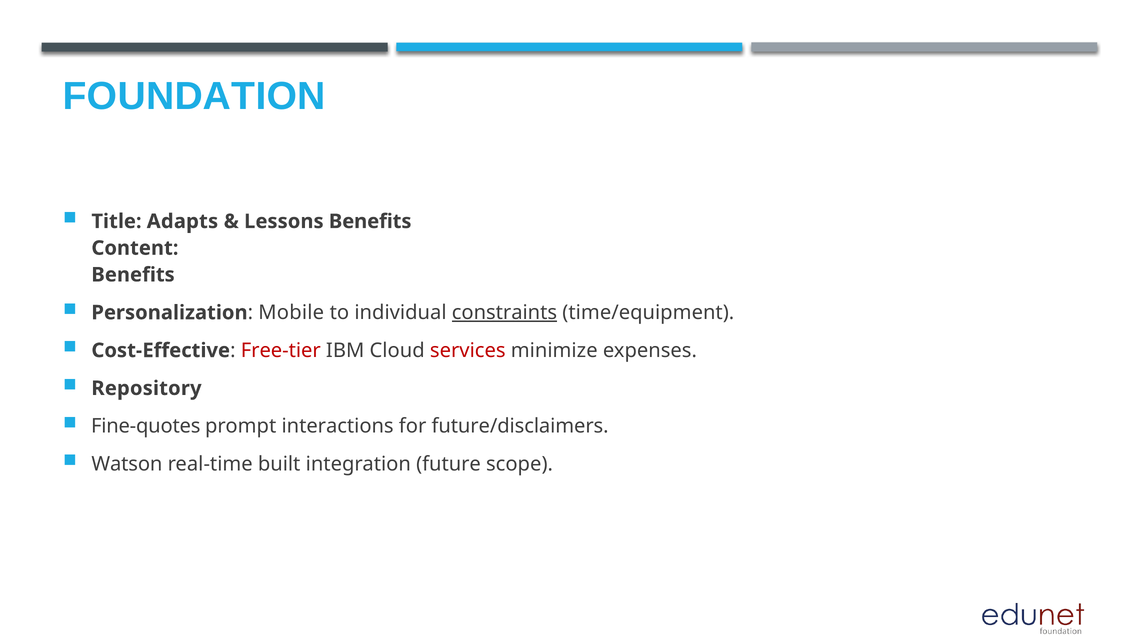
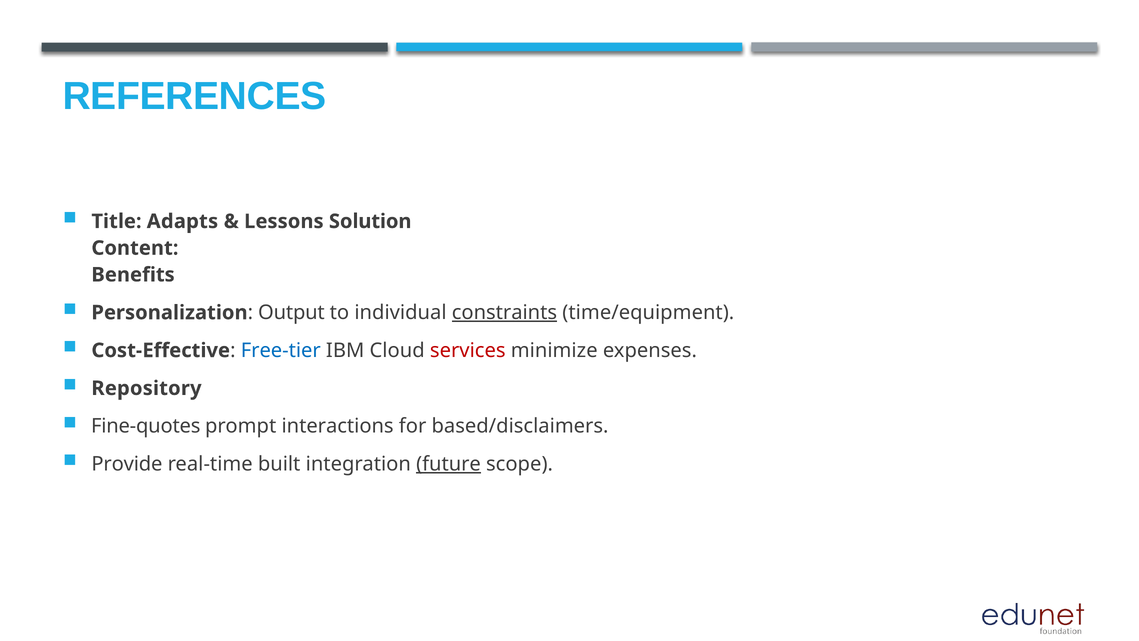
FOUNDATION: FOUNDATION -> REFERENCES (194, 96)
Lessons Benefits: Benefits -> Solution (370, 221)
Mobile: Mobile -> Output (291, 312)
Free-tier colour: red -> blue (281, 350)
future/disclaimers: future/disclaimers -> based/disclaimers (520, 426)
Watson: Watson -> Provide (127, 464)
future underline: none -> present (449, 464)
